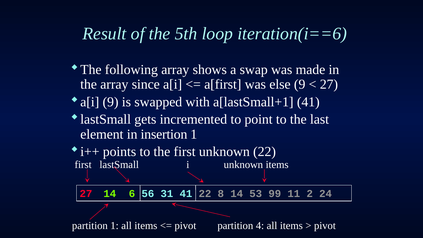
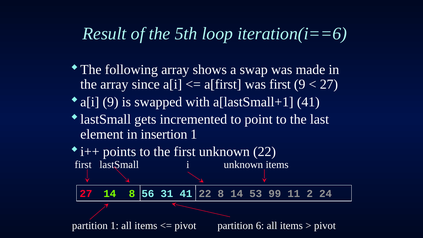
was else: else -> first (280, 84)
14 6: 6 -> 8 (132, 194)
4: 4 -> 6 (260, 225)
